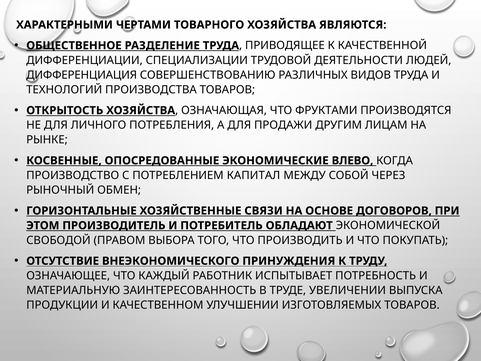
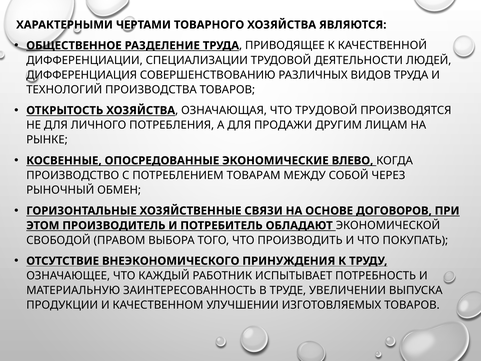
ЧТО ФРУКТАМИ: ФРУКТАМИ -> ТРУДОВОЙ (326, 110)
КАПИТАЛ: КАПИТАЛ -> ТОВАРАМ (254, 175)
